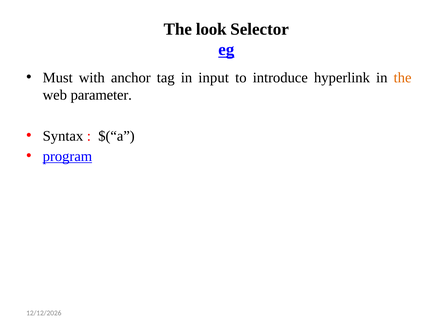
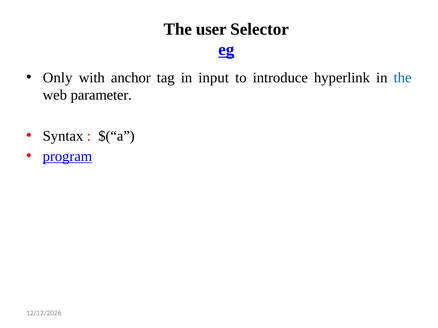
look: look -> user (211, 29)
Must: Must -> Only (58, 78)
the colour: orange -> blue (403, 78)
